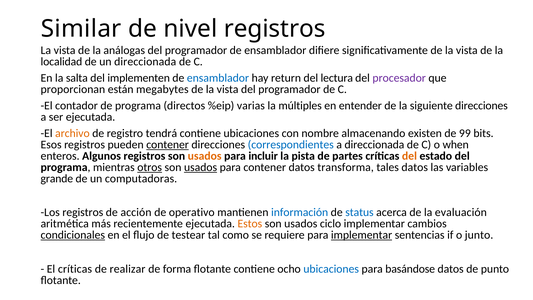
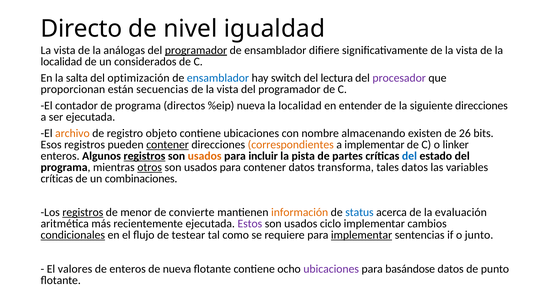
Similar: Similar -> Directo (81, 29)
nivel registros: registros -> igualdad (274, 29)
programador underline: none -> present (196, 50)
un direccionada: direccionada -> considerados (145, 61)
implementen: implementen -> optimización (139, 78)
return: return -> switch (286, 78)
megabytes: megabytes -> secuencias (162, 89)
%eip varias: varias -> nueva (251, 105)
múltiples: múltiples -> localidad (300, 105)
tendrá: tendrá -> objeto (161, 133)
99: 99 -> 26 (465, 133)
correspondientes colour: blue -> orange (291, 144)
a direccionada: direccionada -> implementar (374, 144)
when: when -> linker (456, 144)
registros underline: none -> present (144, 156)
del colour: orange -> blue (409, 156)
usados underline: present -> none (201, 167)
grande: grande -> críticas (57, 178)
computadoras: computadoras -> combinaciones (141, 178)
registros underline: none -> present (83, 212)
acción: acción -> menor (136, 212)
operativo: operativo -> convierte (192, 212)
información colour: blue -> orange (300, 212)
Estos colour: orange -> purple (250, 224)
El críticas: críticas -> valores (75, 269)
de realizar: realizar -> enteros (128, 269)
de forma: forma -> nueva (177, 269)
ubicaciones colour: blue -> purple (331, 269)
